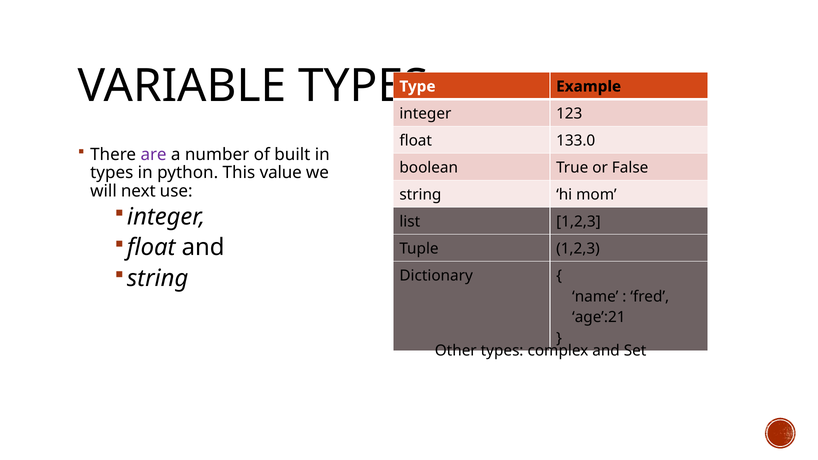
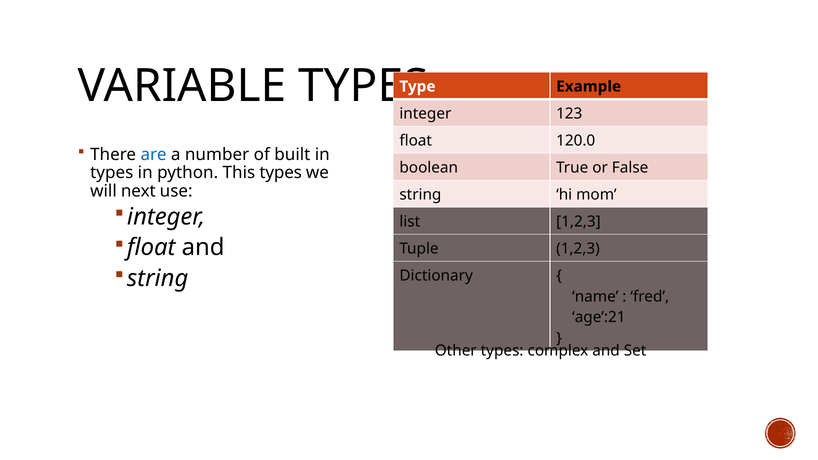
133.0: 133.0 -> 120.0 (576, 141)
are colour: purple -> blue (154, 155)
This value: value -> types (281, 173)
